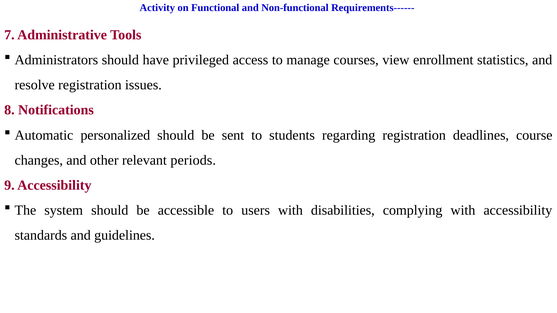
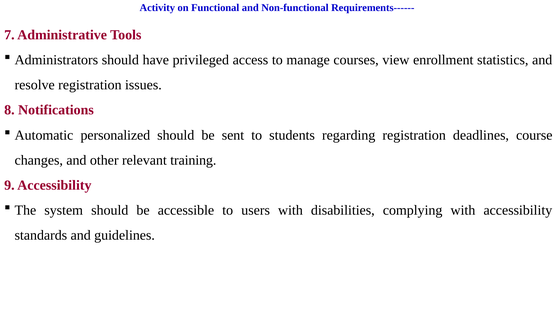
periods: periods -> training (193, 160)
